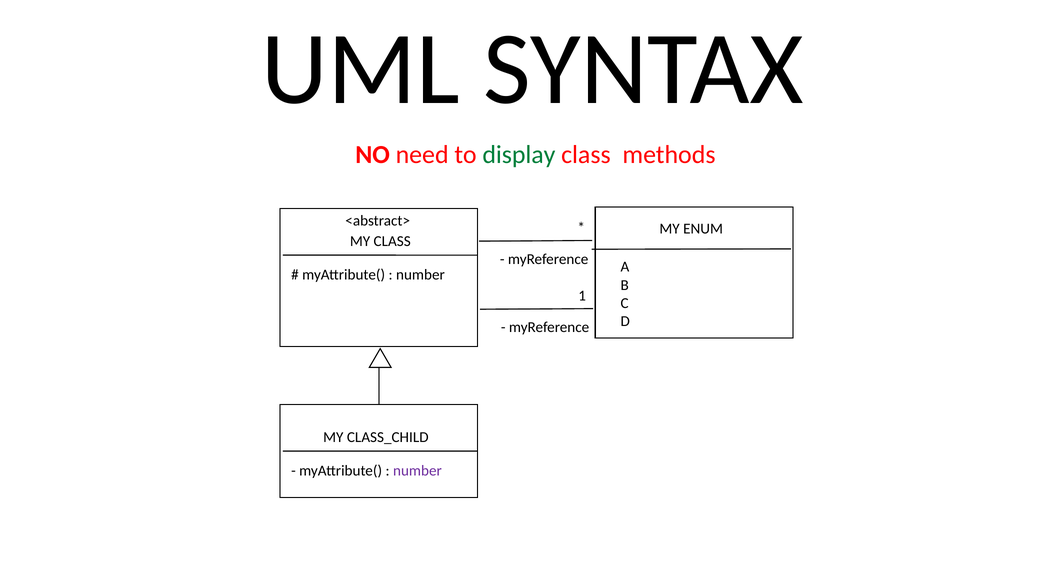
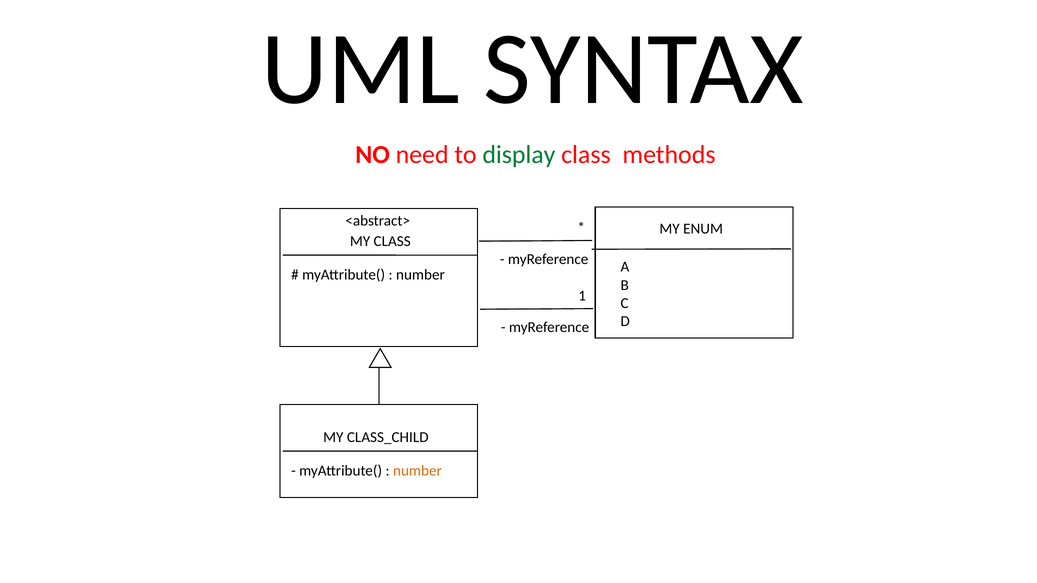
number colour: purple -> orange (417, 471)
